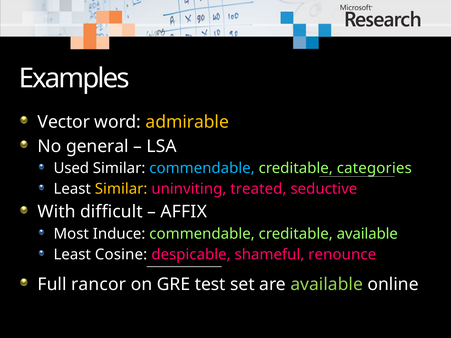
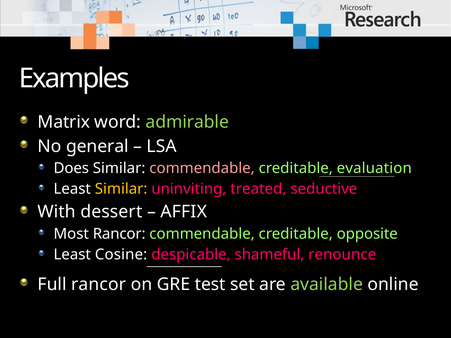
Vector: Vector -> Matrix (64, 122)
admirable colour: yellow -> light green (187, 122)
Used: Used -> Does (71, 168)
commendable colour: light blue -> pink (202, 168)
categories: categories -> evaluation (374, 168)
difficult: difficult -> dessert (111, 212)
Most Induce: Induce -> Rancor (119, 234)
creditable available: available -> opposite (367, 234)
